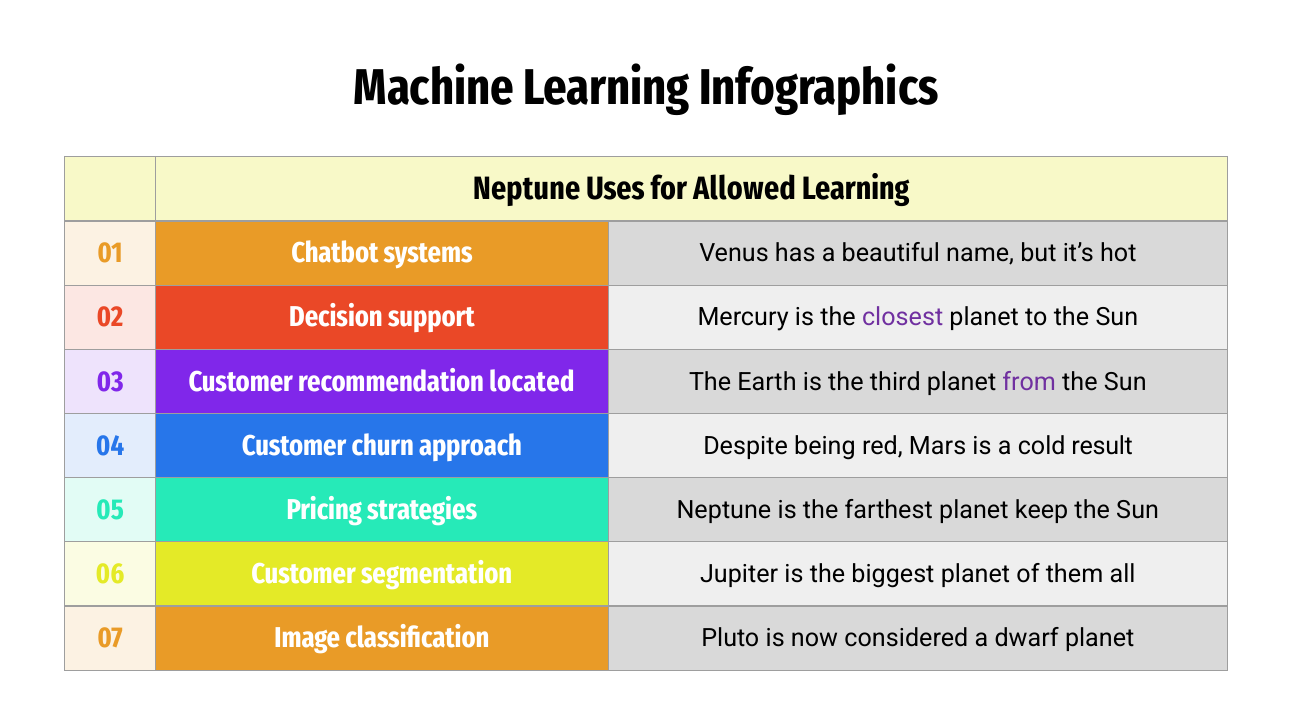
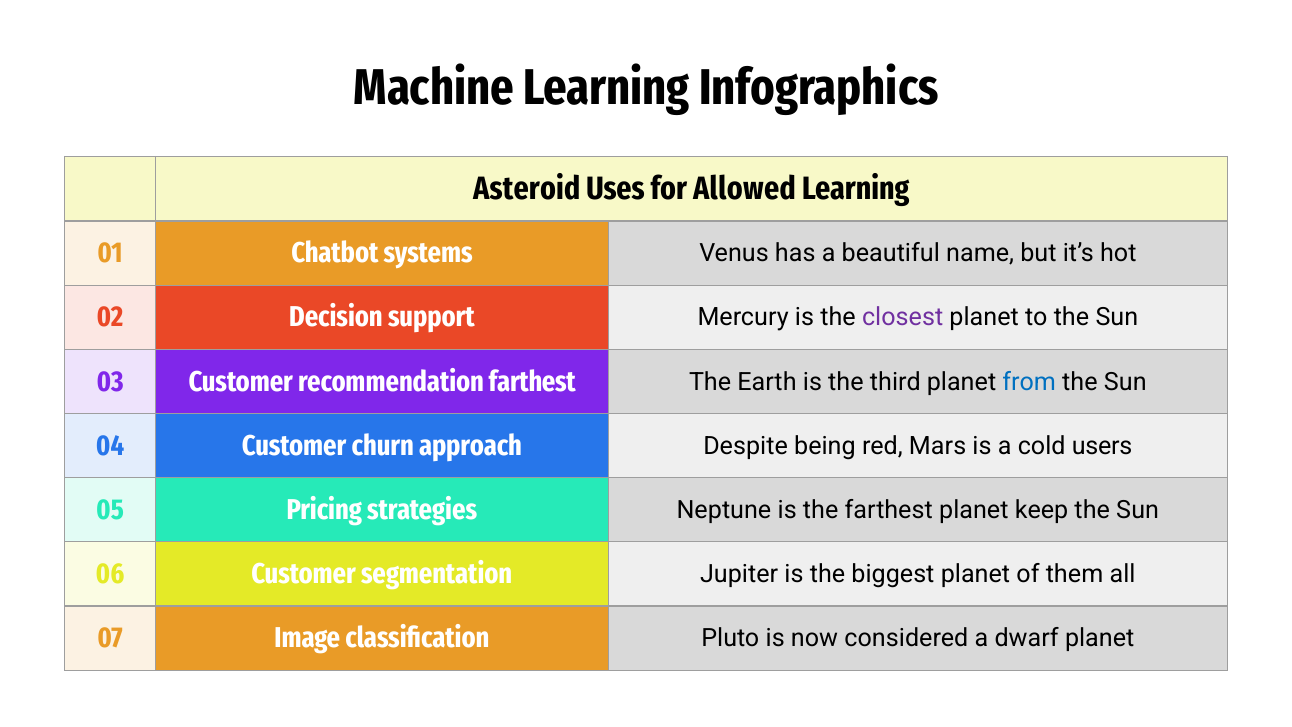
Neptune: Neptune -> Asteroid (527, 189)
recommendation located: located -> farthest (532, 381)
from colour: purple -> blue (1029, 382)
result: result -> users (1102, 446)
